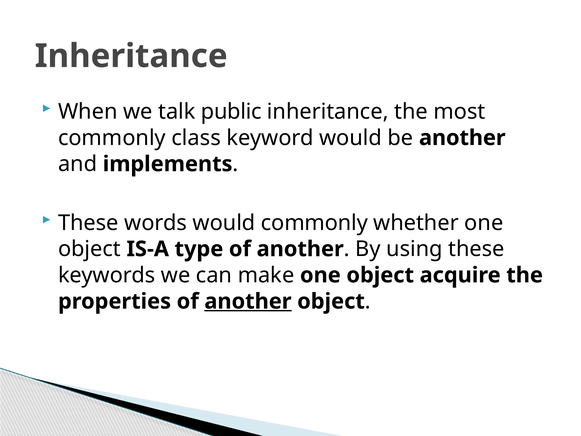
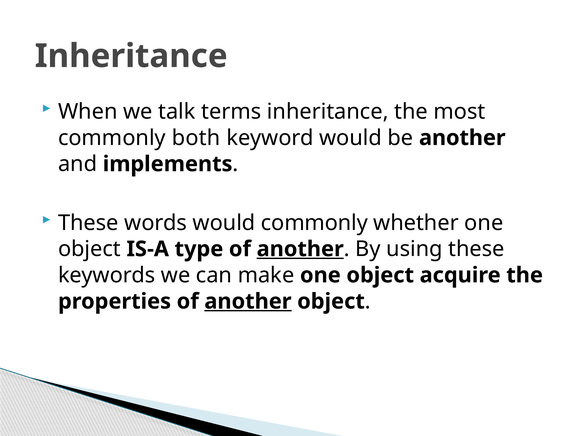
public: public -> terms (231, 112)
class: class -> both (196, 138)
another underline: none -> present (300, 249)
